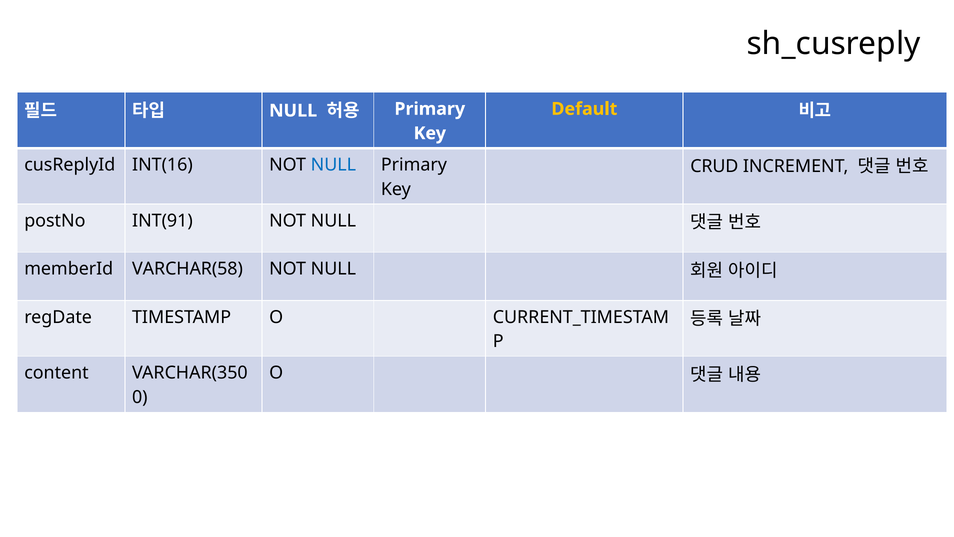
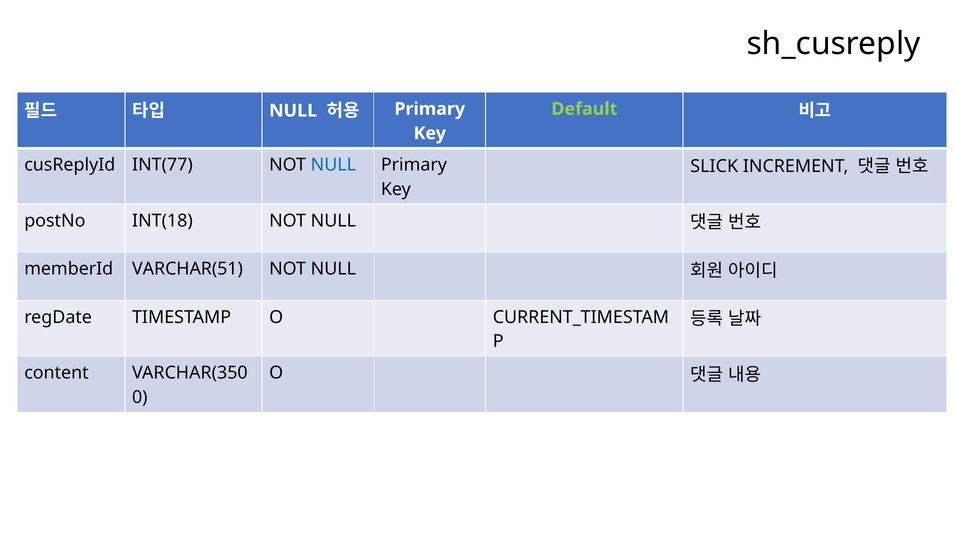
Default colour: yellow -> light green (584, 109)
INT(16: INT(16 -> INT(77 (162, 165)
CRUD: CRUD -> SLICK (714, 166)
INT(91: INT(91 -> INT(18 (162, 221)
VARCHAR(58: VARCHAR(58 -> VARCHAR(51 (187, 269)
